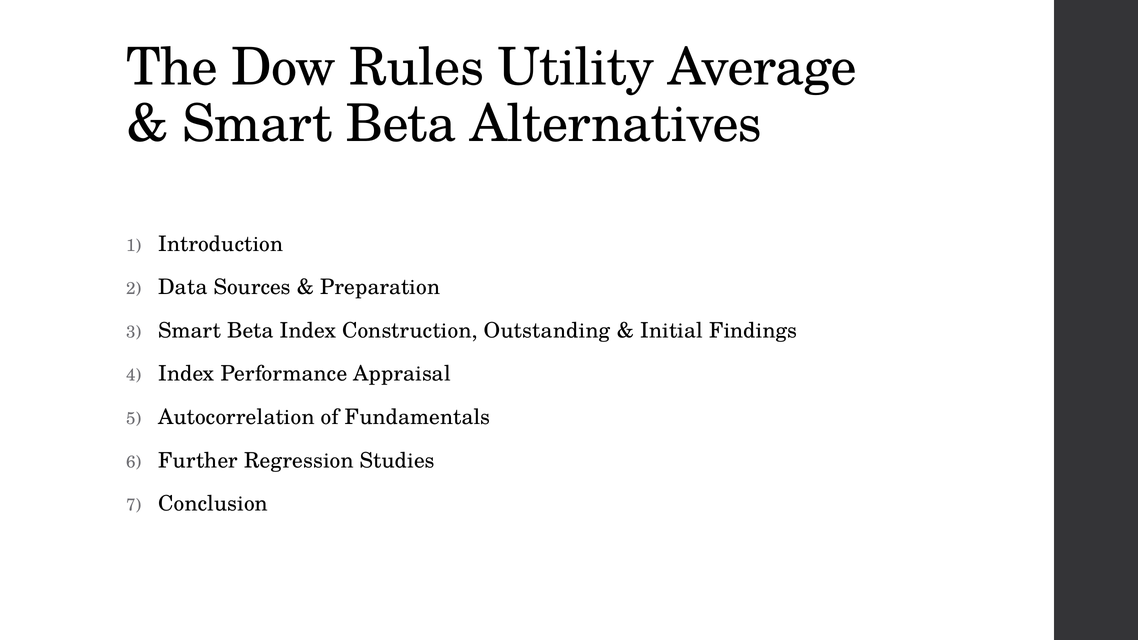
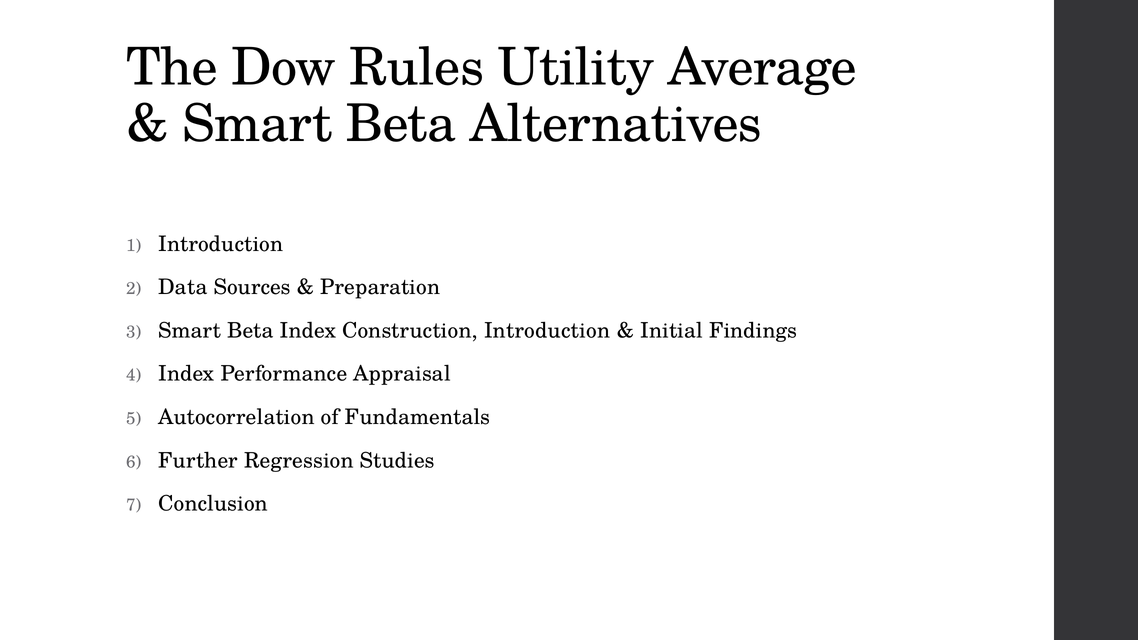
Construction Outstanding: Outstanding -> Introduction (547, 331)
